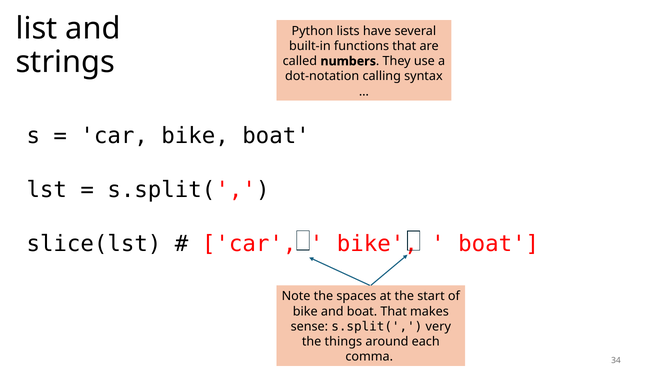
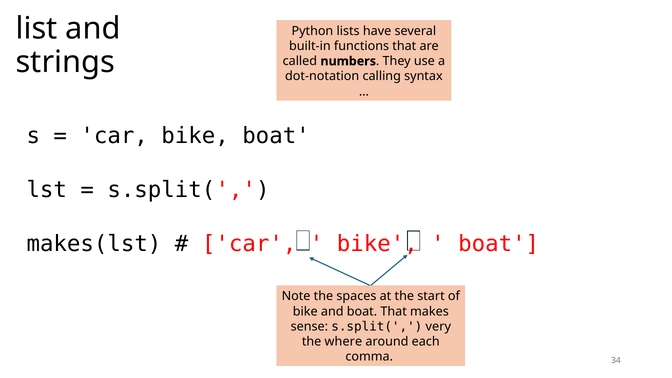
slice(lst: slice(lst -> makes(lst (94, 244)
things: things -> where (343, 342)
